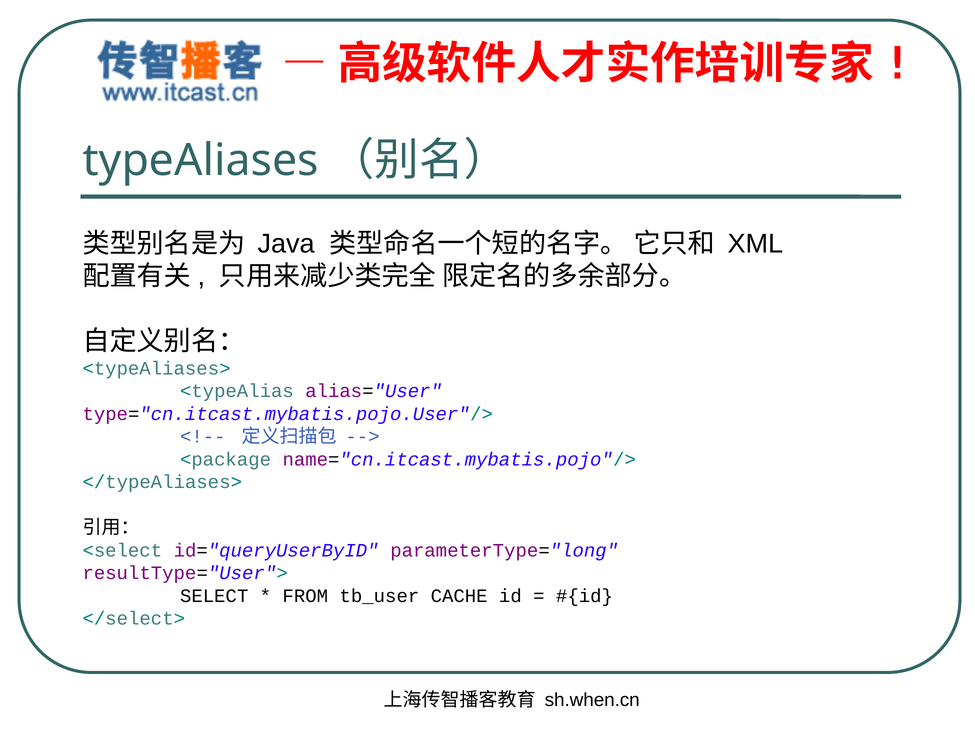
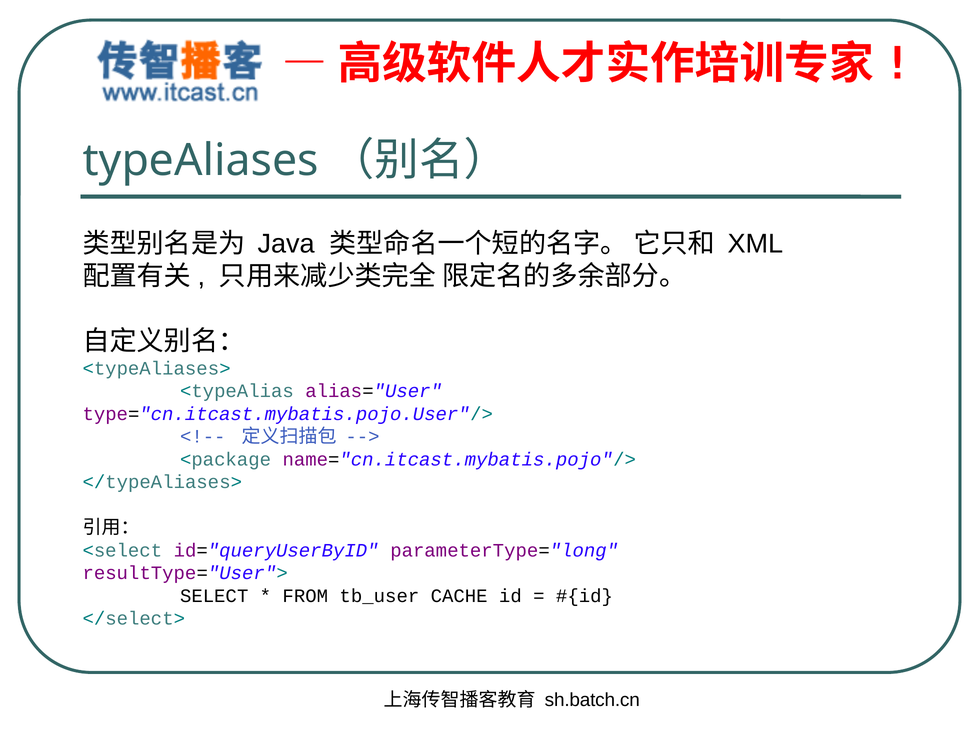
sh.when.cn: sh.when.cn -> sh.batch.cn (592, 700)
